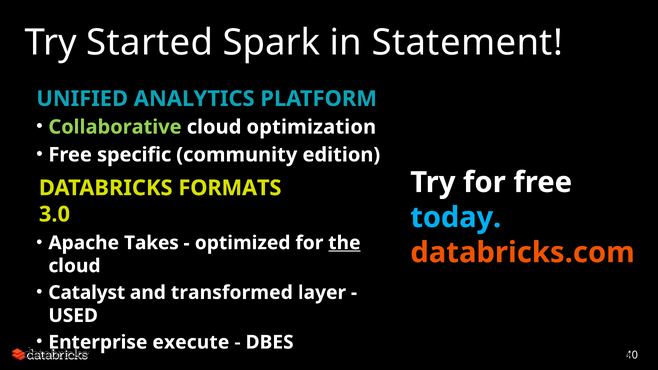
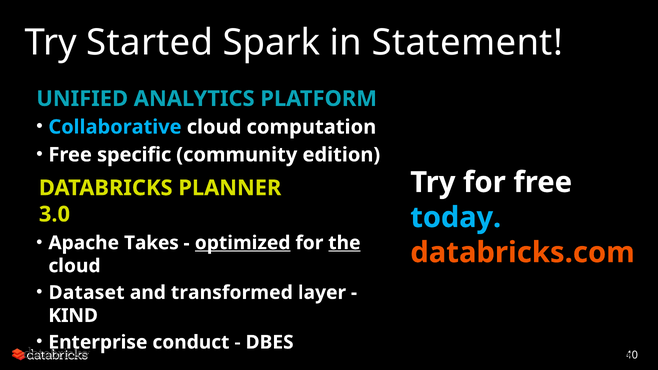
Collaborative colour: light green -> light blue (115, 127)
optimization: optimization -> computation (311, 127)
FORMATS: FORMATS -> PLANNER (230, 188)
optimized underline: none -> present (243, 243)
Catalyst: Catalyst -> Dataset (87, 293)
USED: USED -> KIND (73, 316)
execute: execute -> conduct (191, 342)
